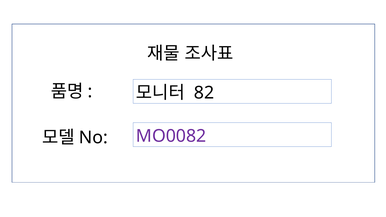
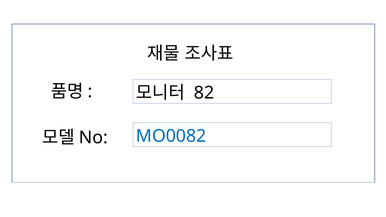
MO0082 colour: purple -> blue (171, 136)
